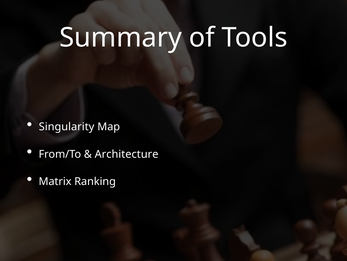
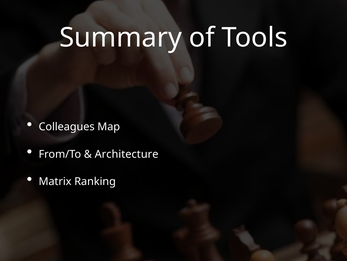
Singularity: Singularity -> Colleagues (67, 127)
